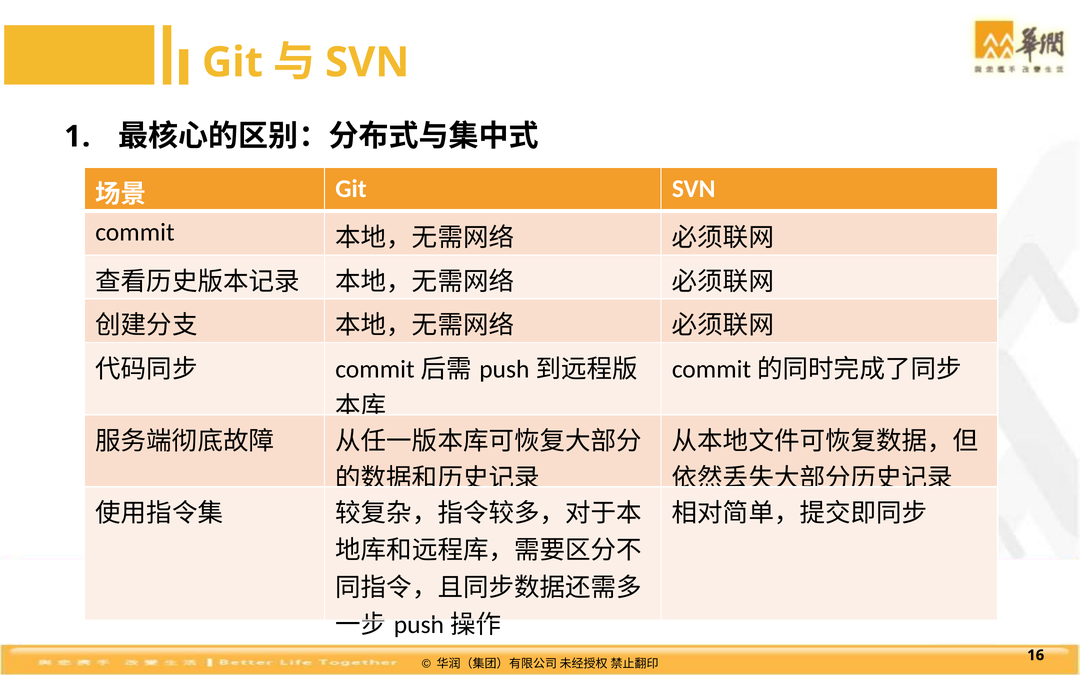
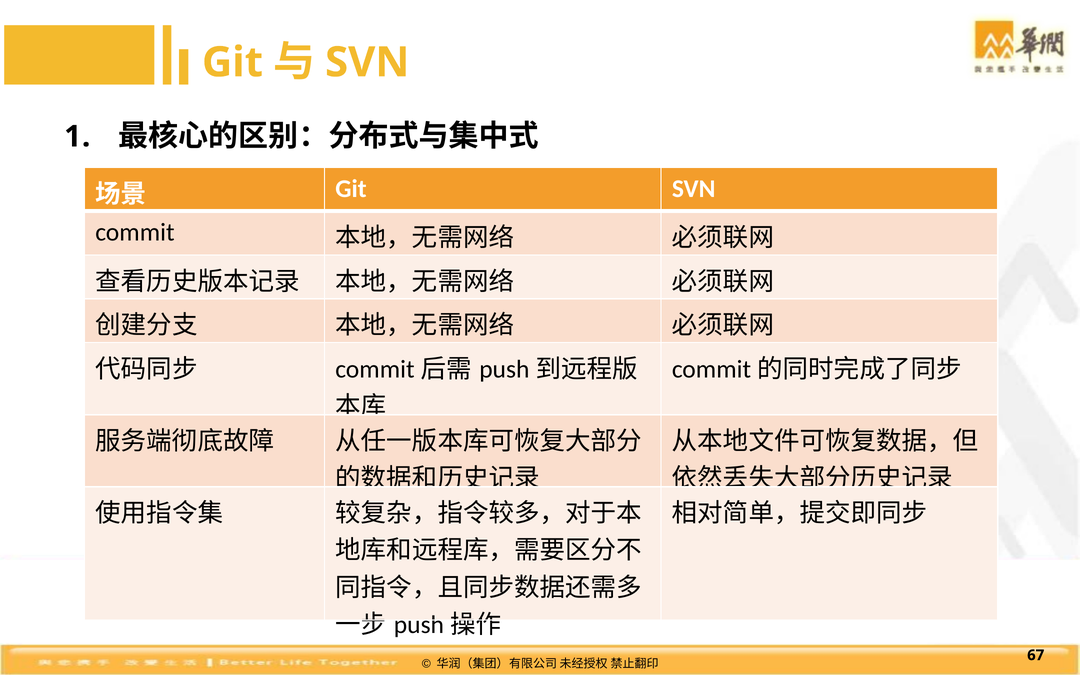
16: 16 -> 67 (1036, 655)
